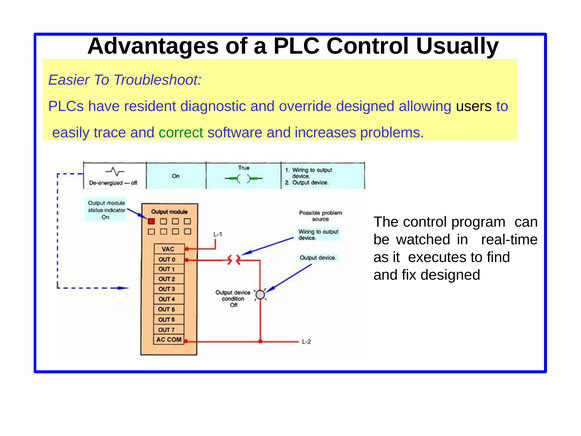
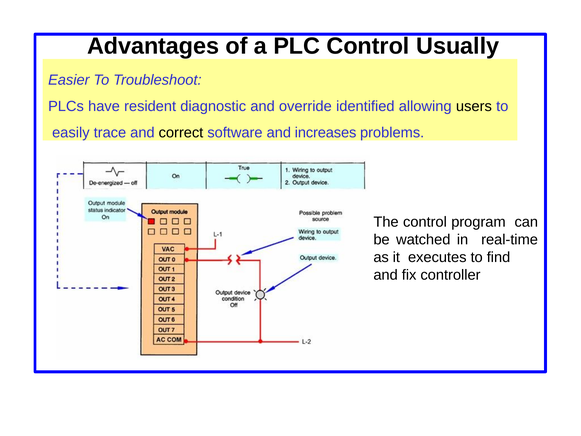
override designed: designed -> identified (365, 106)
correct colour: green -> black (181, 133)
fix designed: designed -> controller (450, 275)
